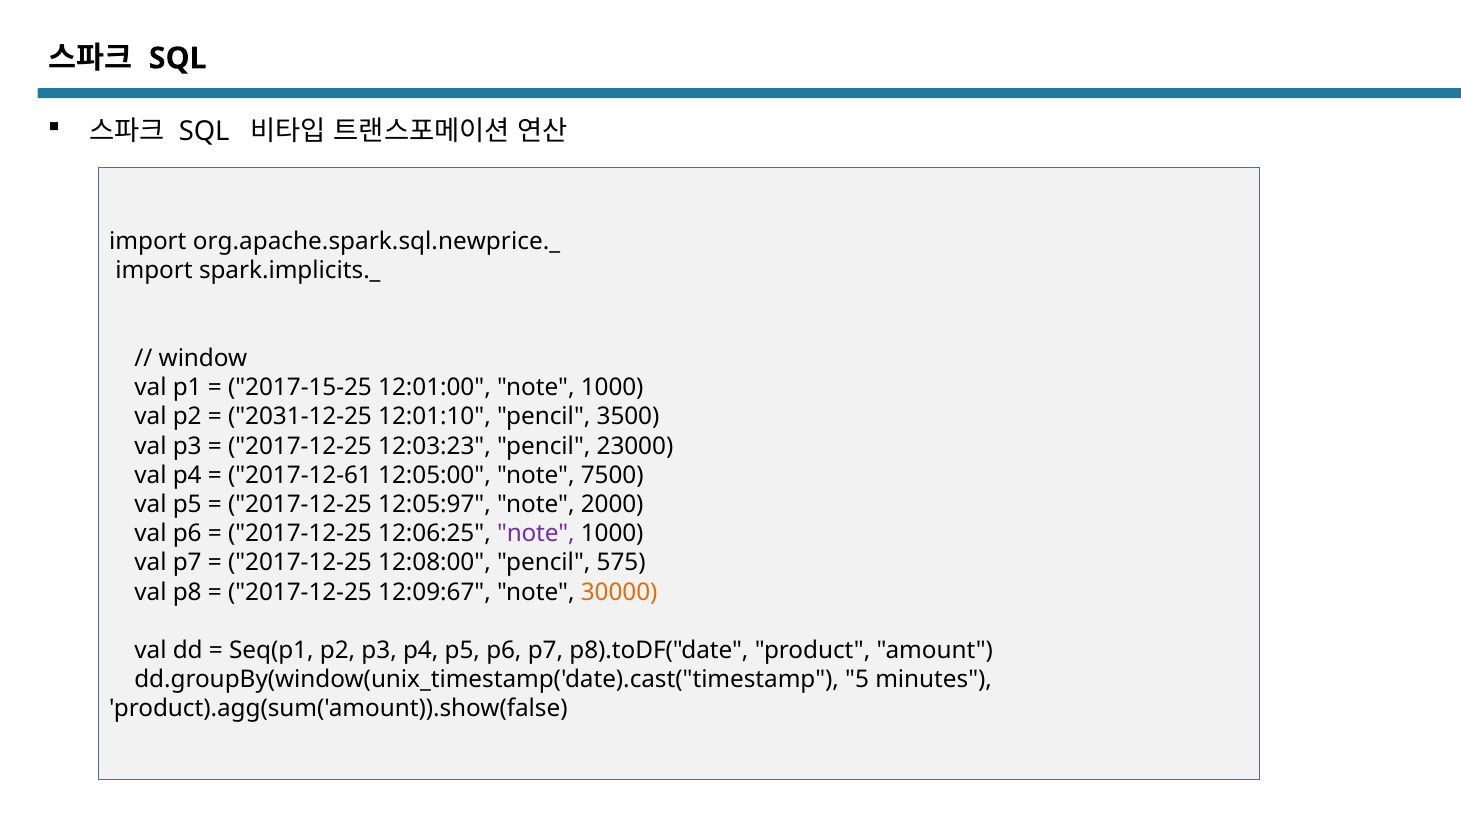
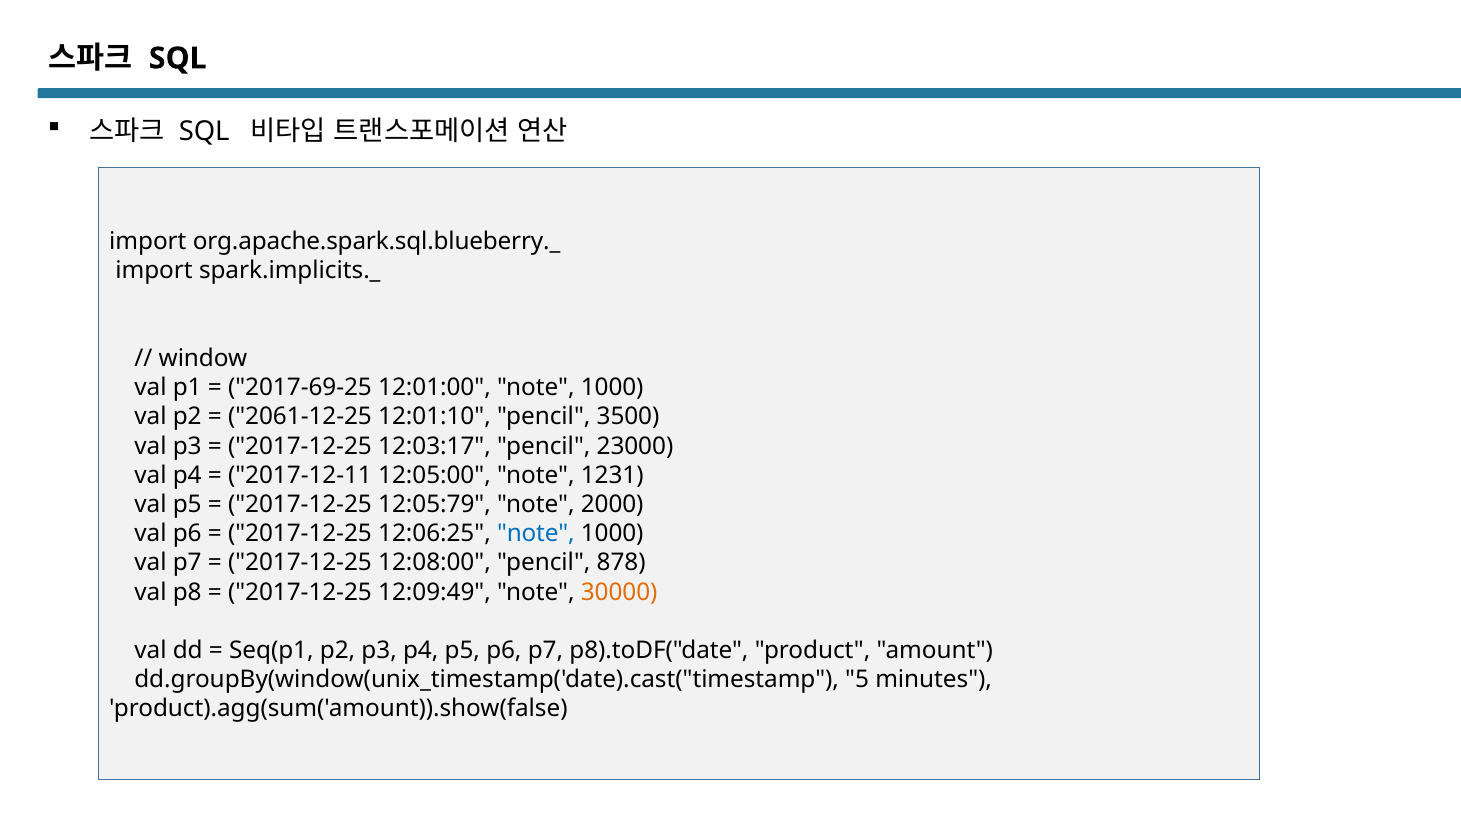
org.apache.spark.sql.newprice._: org.apache.spark.sql.newprice._ -> org.apache.spark.sql.blueberry._ (377, 241)
2017-15-25: 2017-15-25 -> 2017-69-25 (300, 387)
2031-12-25: 2031-12-25 -> 2061-12-25 (300, 417)
12:03:23: 12:03:23 -> 12:03:17 (435, 446)
2017-12-61: 2017-12-61 -> 2017-12-11 (300, 475)
7500: 7500 -> 1231 (612, 475)
12:05:97: 12:05:97 -> 12:05:79 (435, 504)
note colour: purple -> blue (536, 533)
575: 575 -> 878 (621, 563)
12:09:67: 12:09:67 -> 12:09:49 (435, 592)
